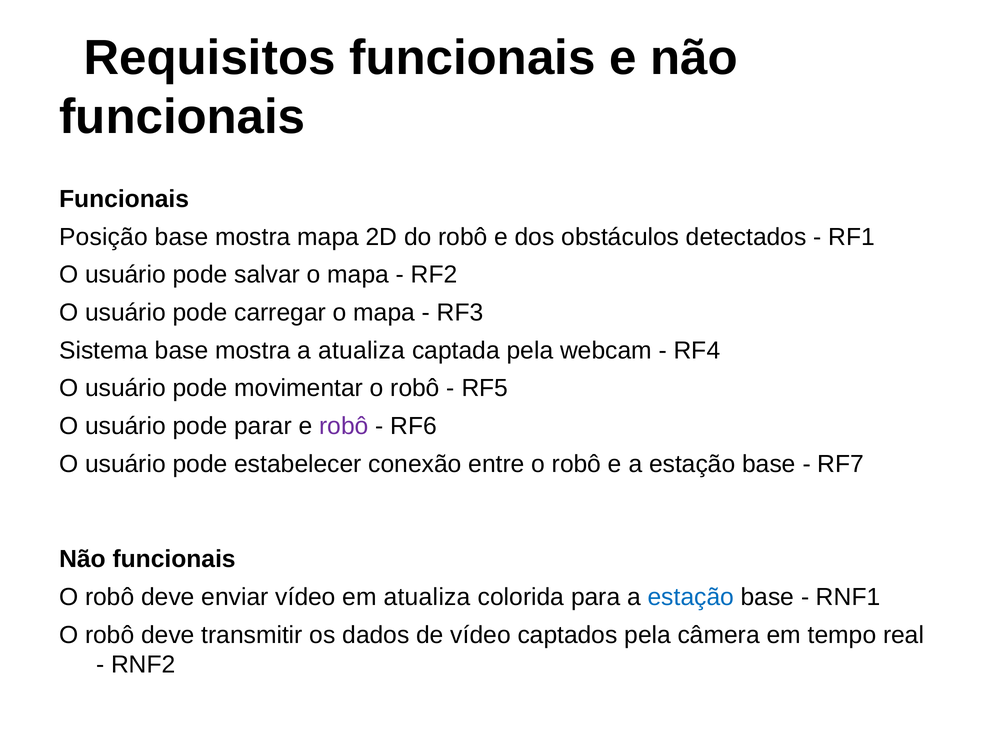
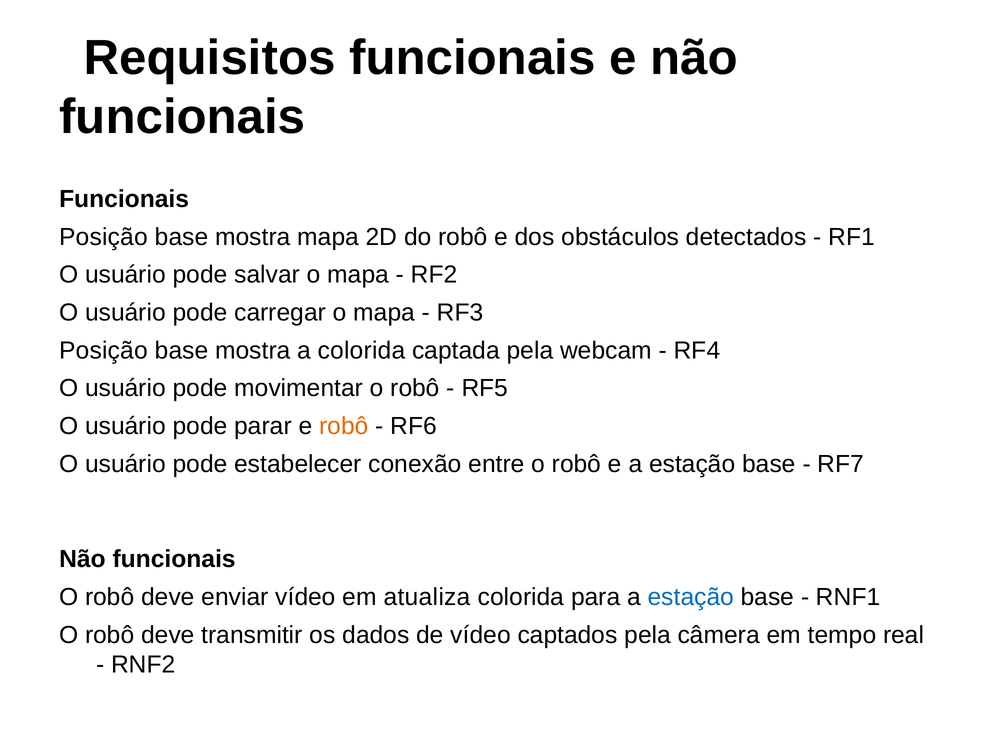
Sistema: Sistema -> Posição (104, 350)
a atualiza: atualiza -> colorida (362, 350)
robô colour: purple -> orange (344, 426)
